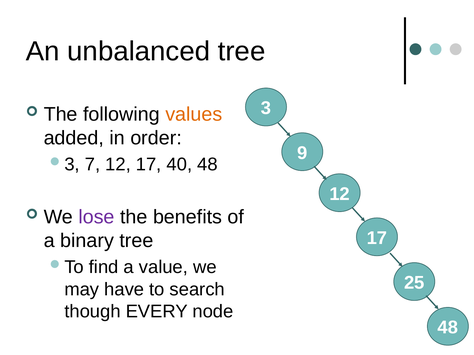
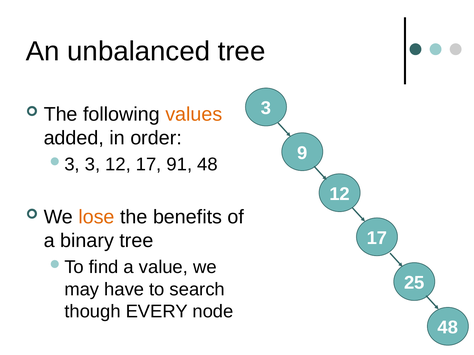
7: 7 -> 3 (92, 165)
40: 40 -> 91 (179, 165)
lose colour: purple -> orange (96, 217)
